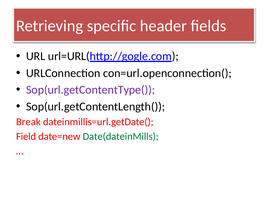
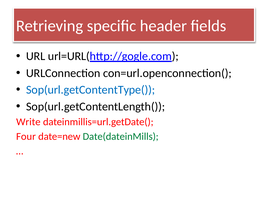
Sop(url.getContentType( colour: purple -> blue (91, 90)
Break: Break -> Write (28, 122)
Field: Field -> Four (26, 137)
